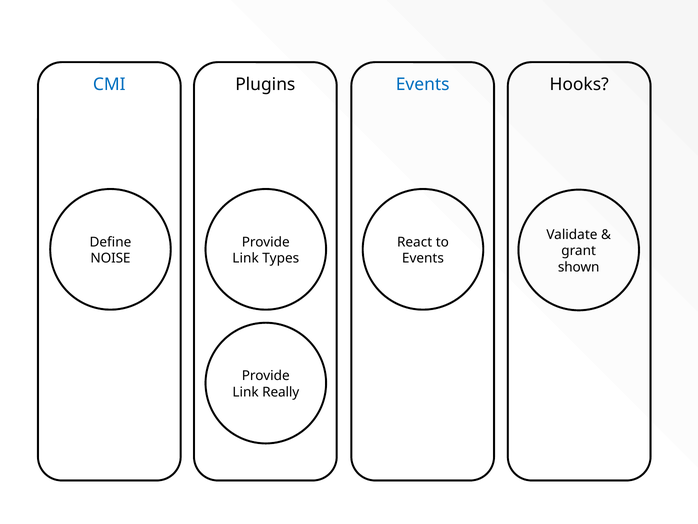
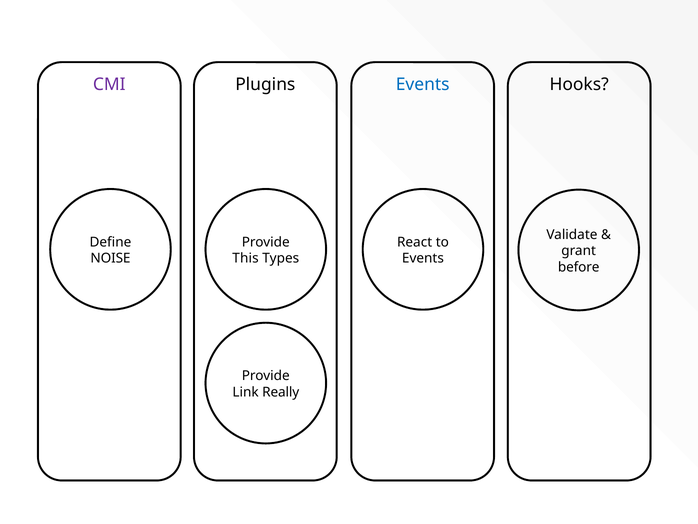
CMI colour: blue -> purple (109, 84)
Link: Link -> This (246, 258)
shown: shown -> before (579, 267)
